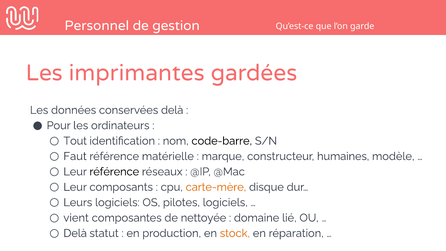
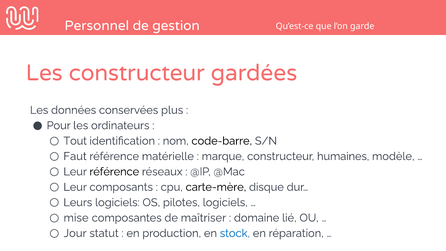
Les imprimantes: imprimantes -> constructeur (137, 73)
conservées delà: delà -> plus (172, 110)
carte-mère colour: orange -> black (216, 187)
vient: vient -> mise (76, 218)
nettoyée: nettoyée -> maîtriser (203, 218)
Delà: Delà -> Jour (75, 233)
stock colour: orange -> blue (235, 233)
